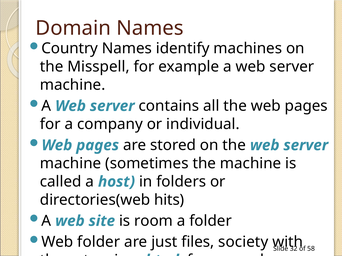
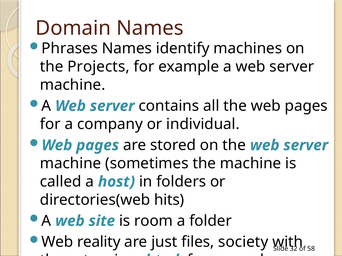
Country: Country -> Phrases (70, 49)
Misspell: Misspell -> Projects (98, 67)
Web folder: folder -> reality (99, 242)
